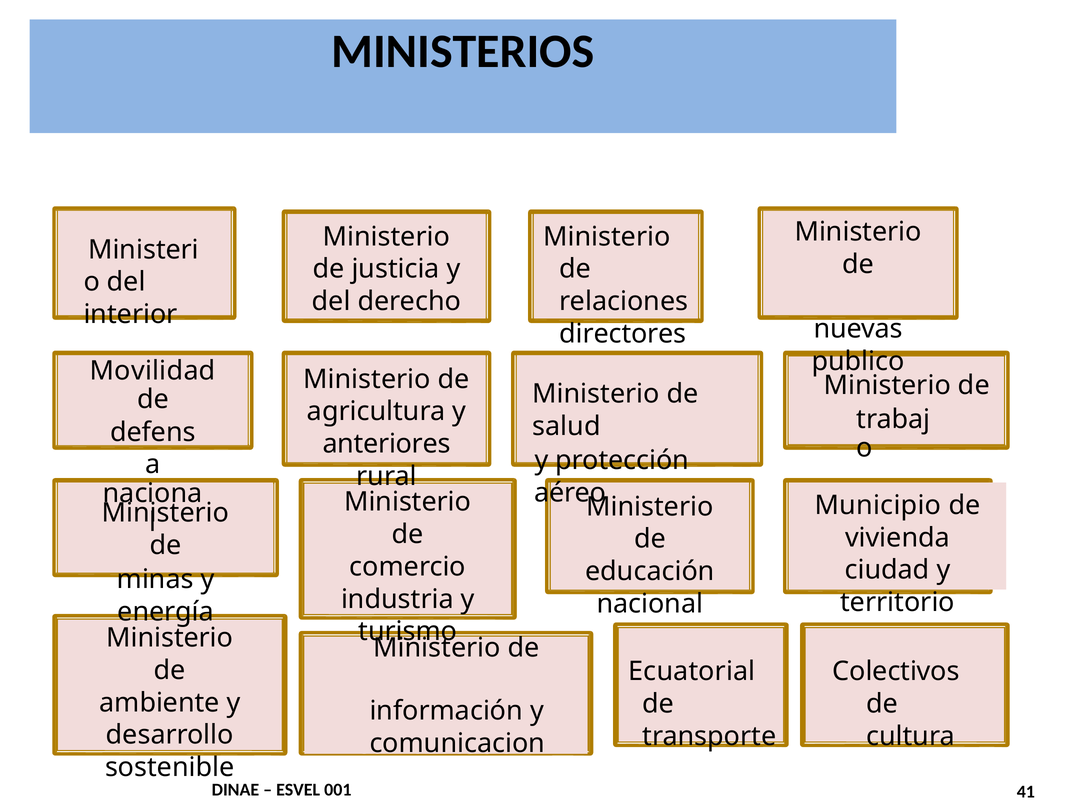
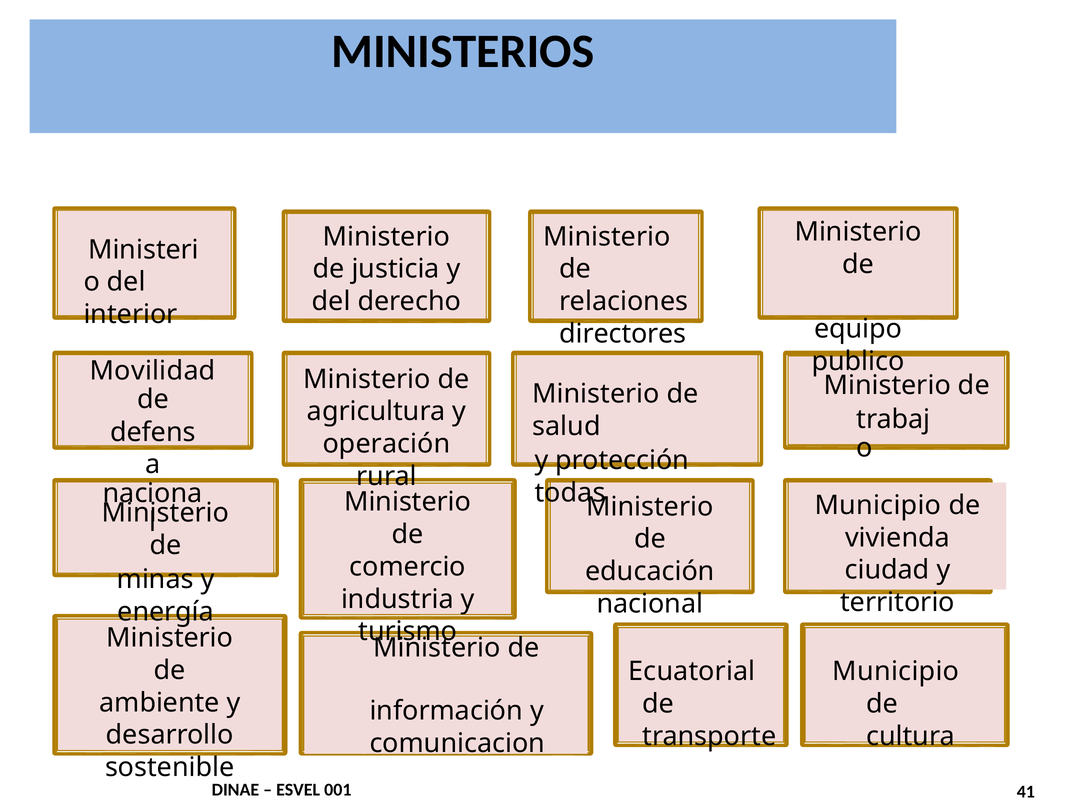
nuevas: nuevas -> equipo (858, 329)
anteriores: anteriores -> operación (386, 444)
aéreo: aéreo -> todas (570, 493)
Colectivos: Colectivos -> Municipio (896, 672)
